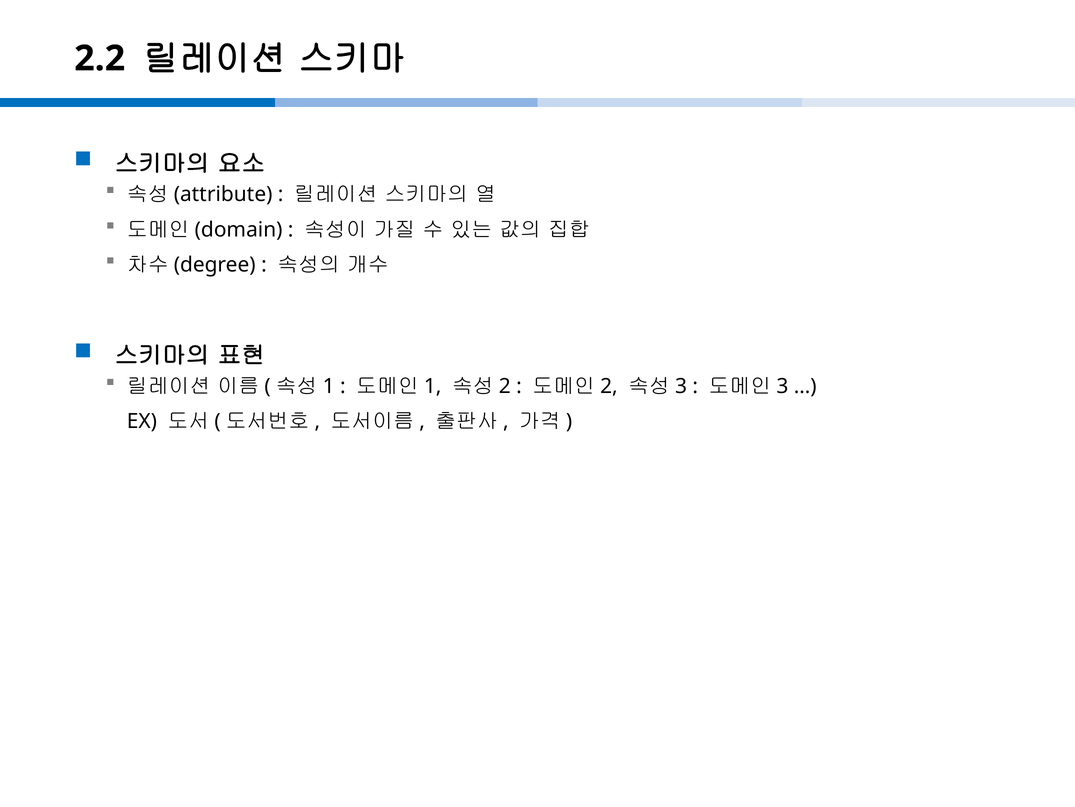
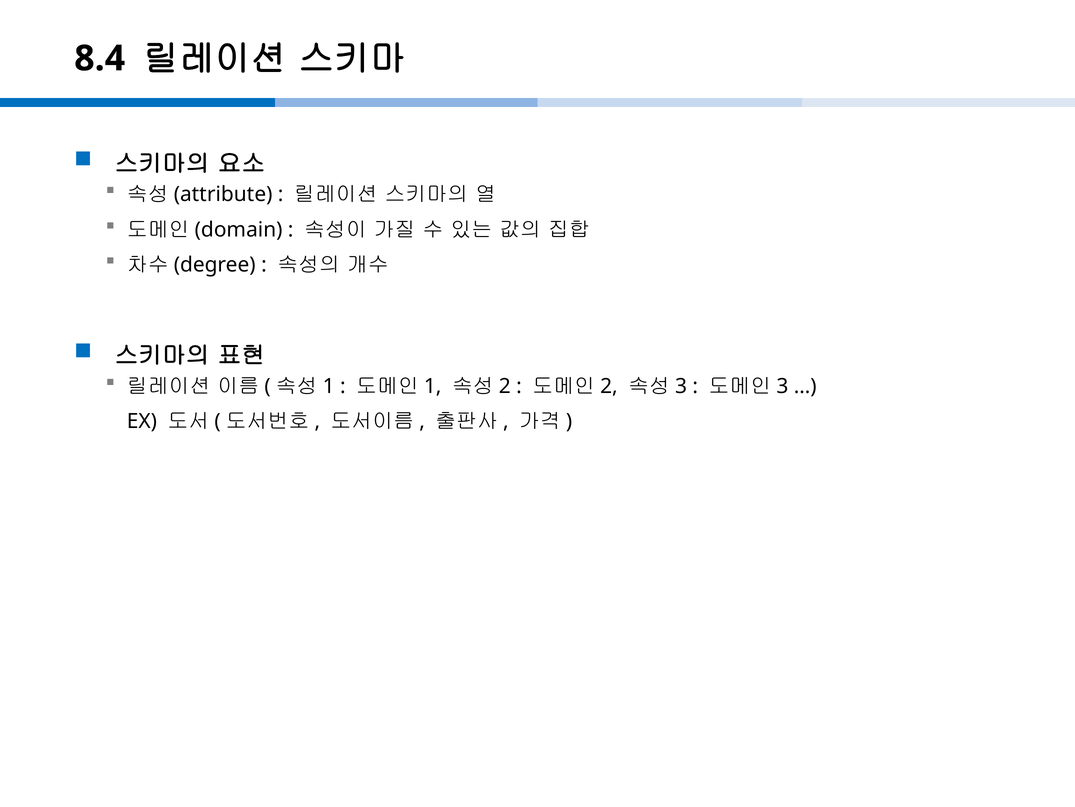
2.2: 2.2 -> 8.4 (100, 58)
